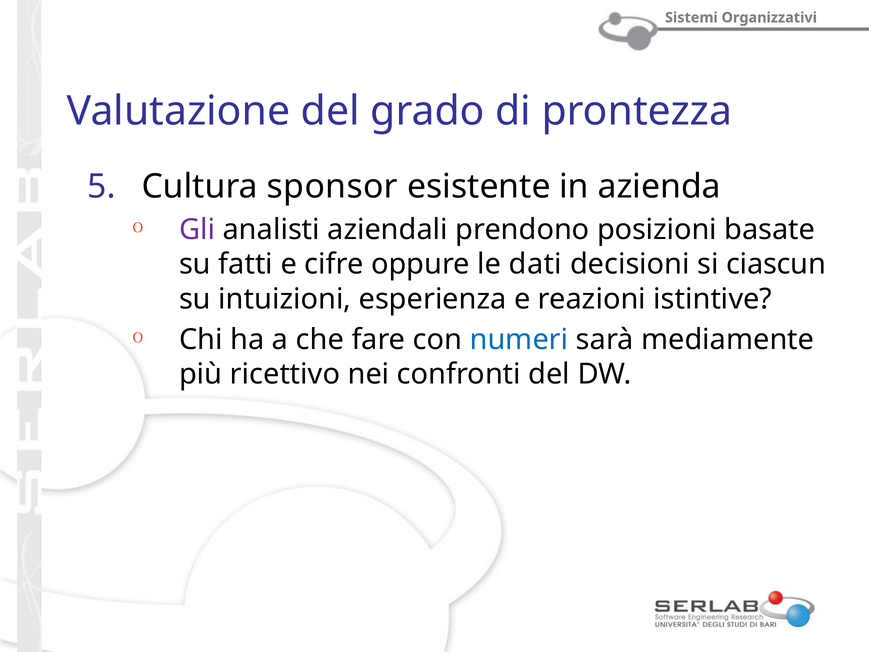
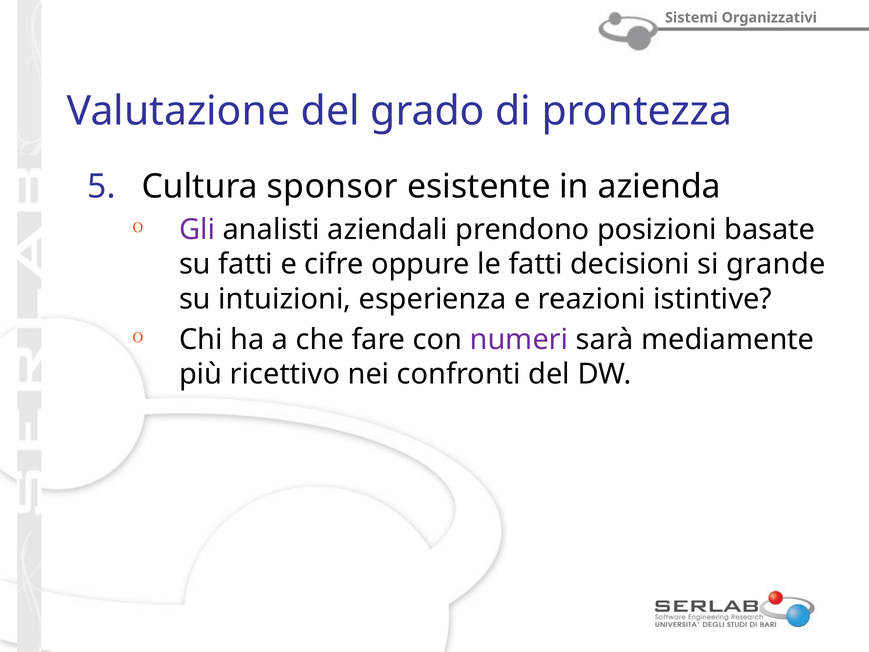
le dati: dati -> fatti (536, 264)
ciascun: ciascun -> grande (776, 264)
numeri colour: blue -> purple (519, 340)
